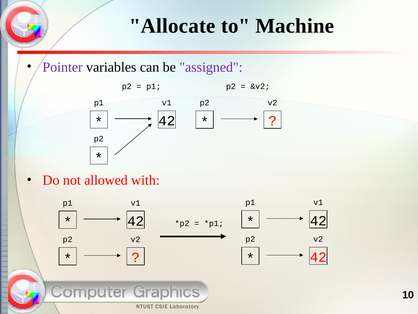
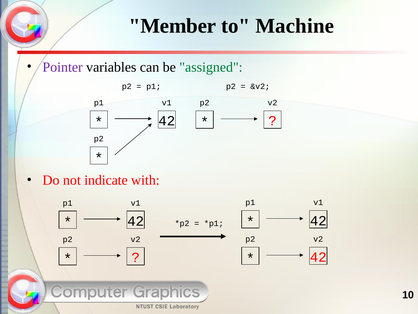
Allocate: Allocate -> Member (173, 26)
assigned colour: purple -> green (211, 67)
allowed: allowed -> indicate (106, 180)
